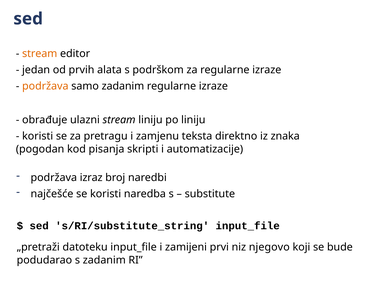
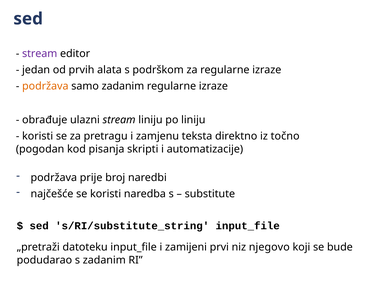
stream colour: orange -> purple (40, 54)
znaka: znaka -> točno (285, 136)
izraz: izraz -> prije (91, 178)
